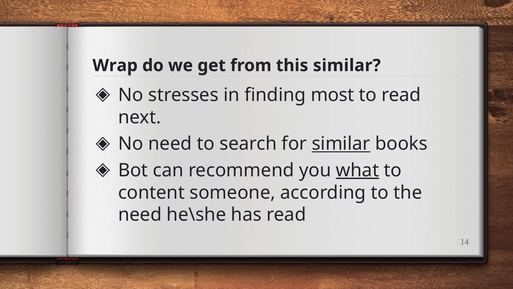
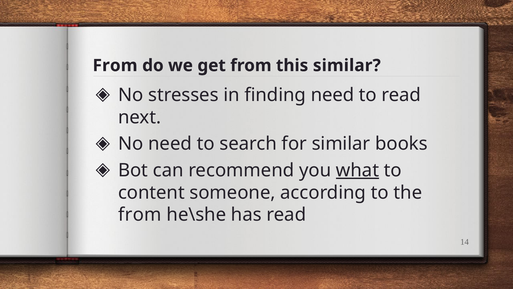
Wrap: Wrap -> From (115, 65)
finding most: most -> need (332, 95)
similar underline: present -> none (341, 144)
need: need -> from (140, 215)
